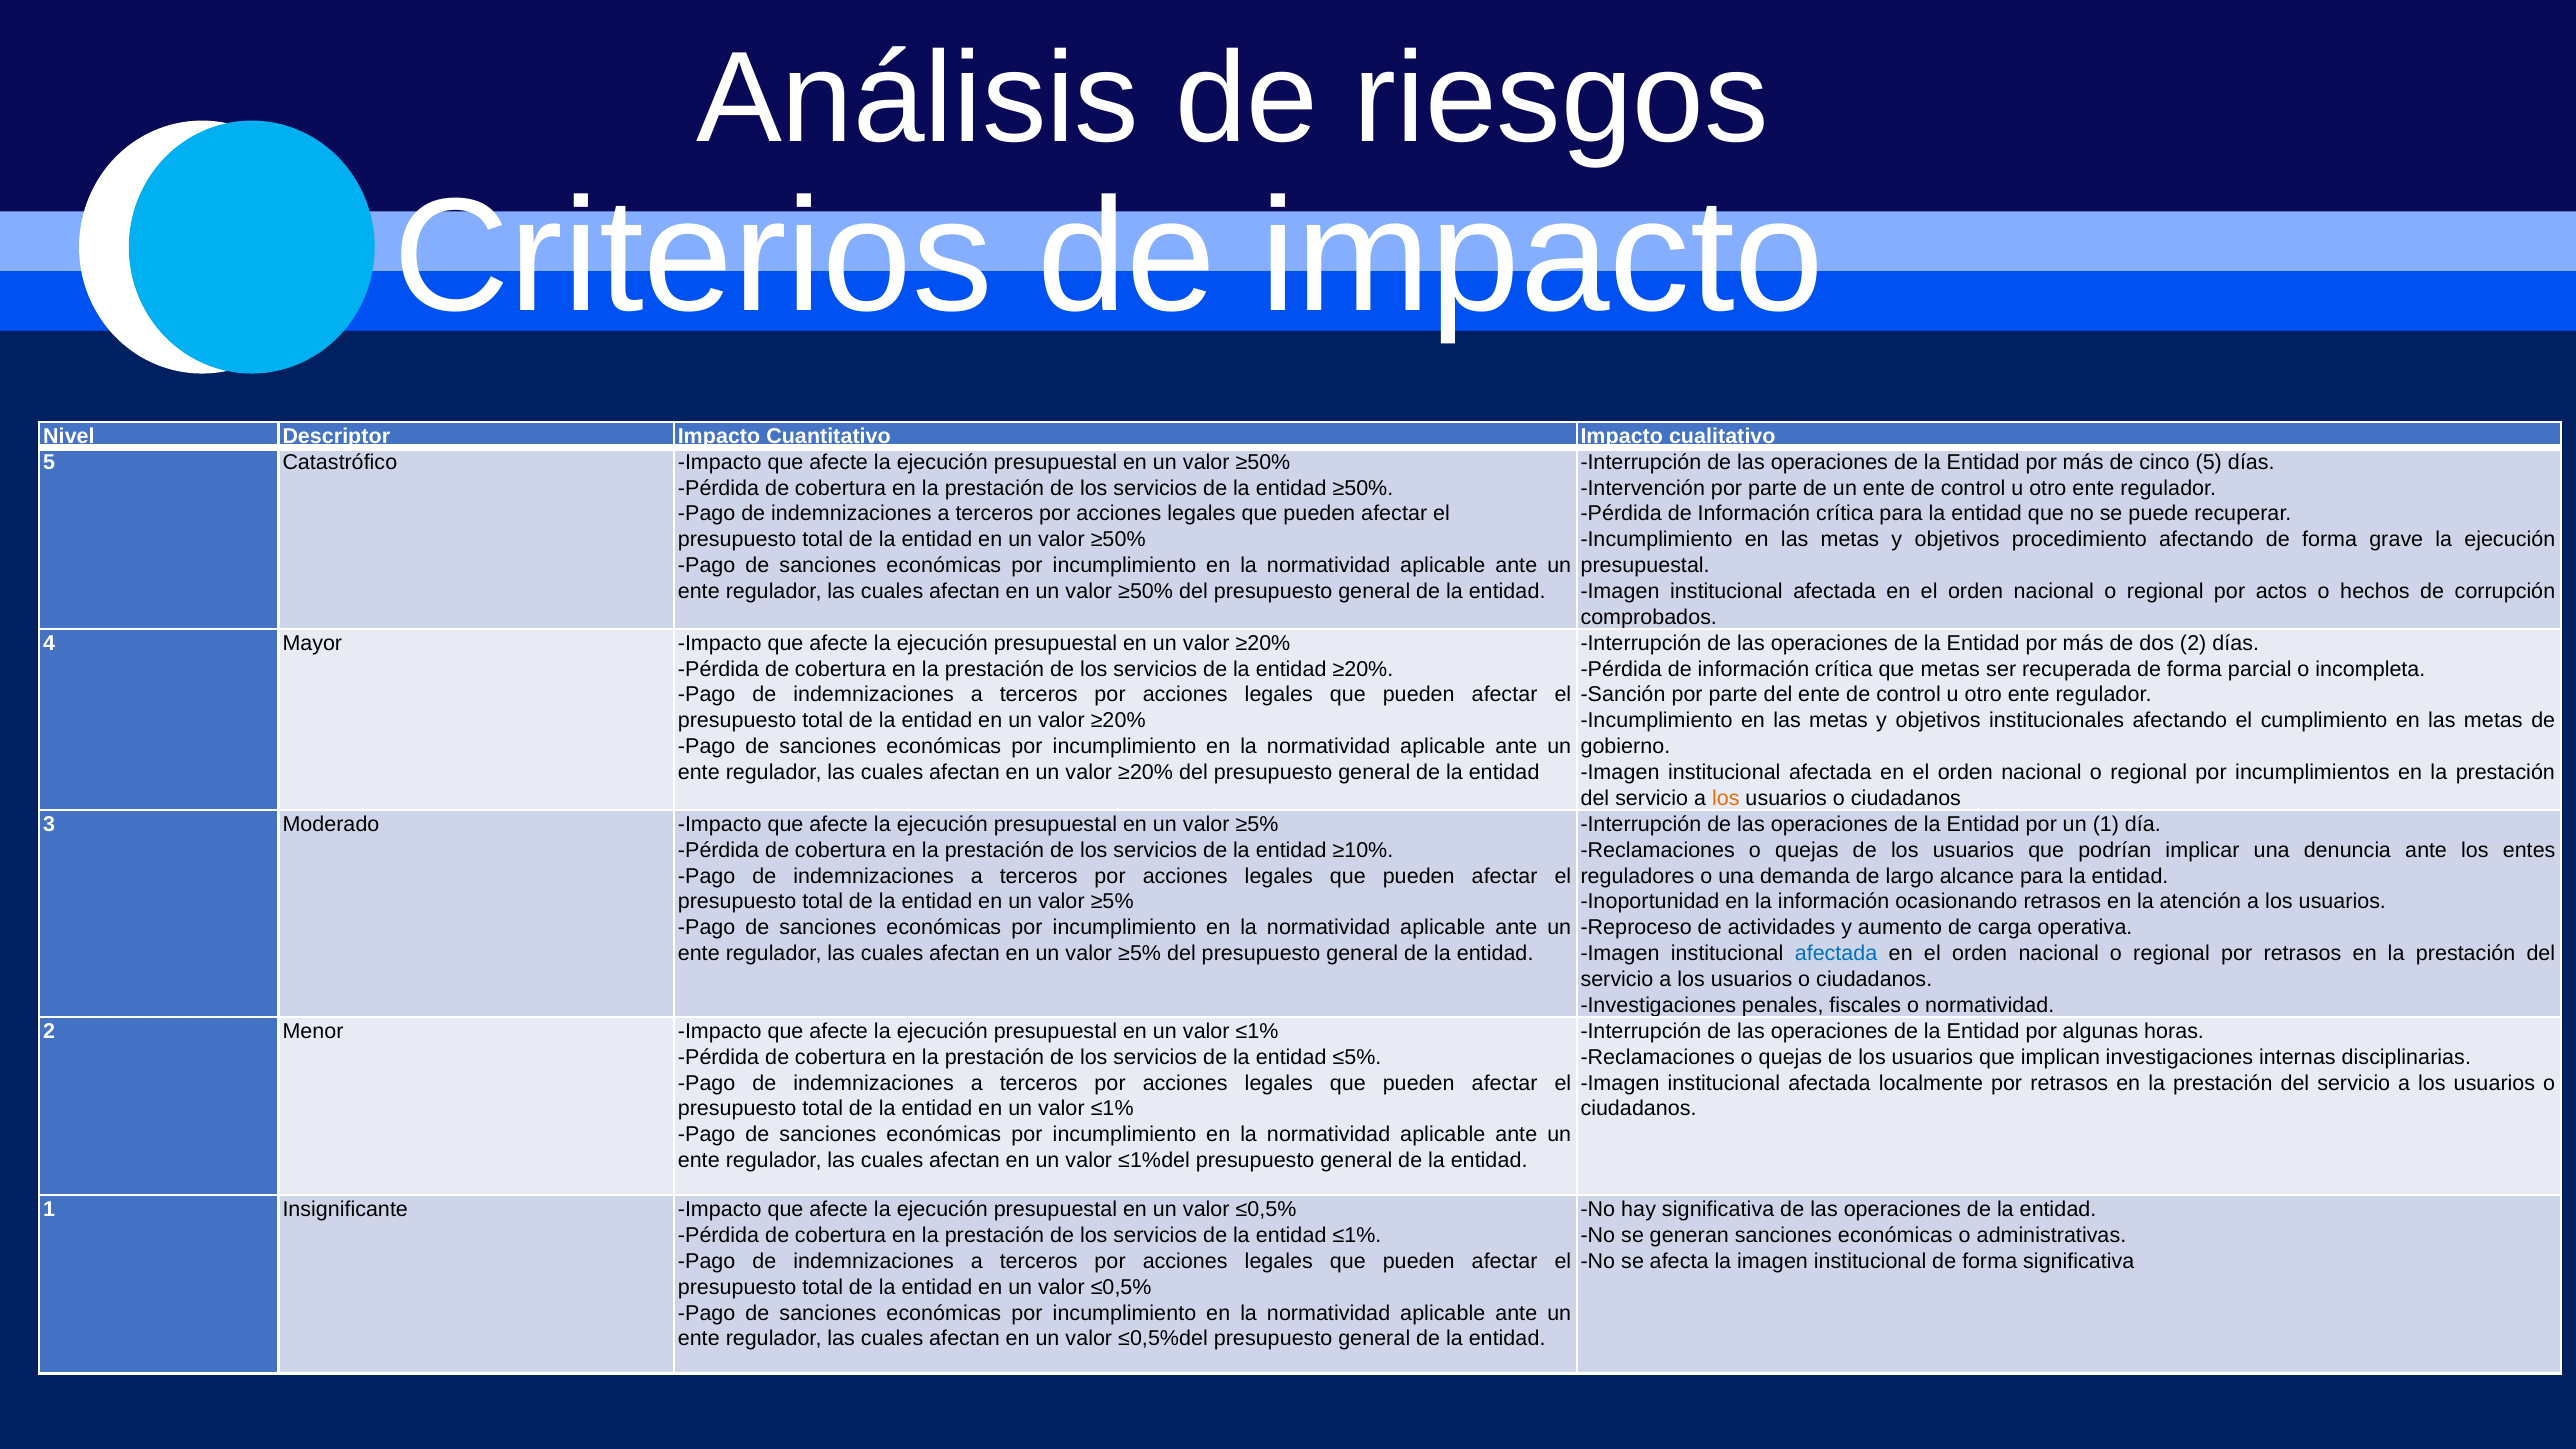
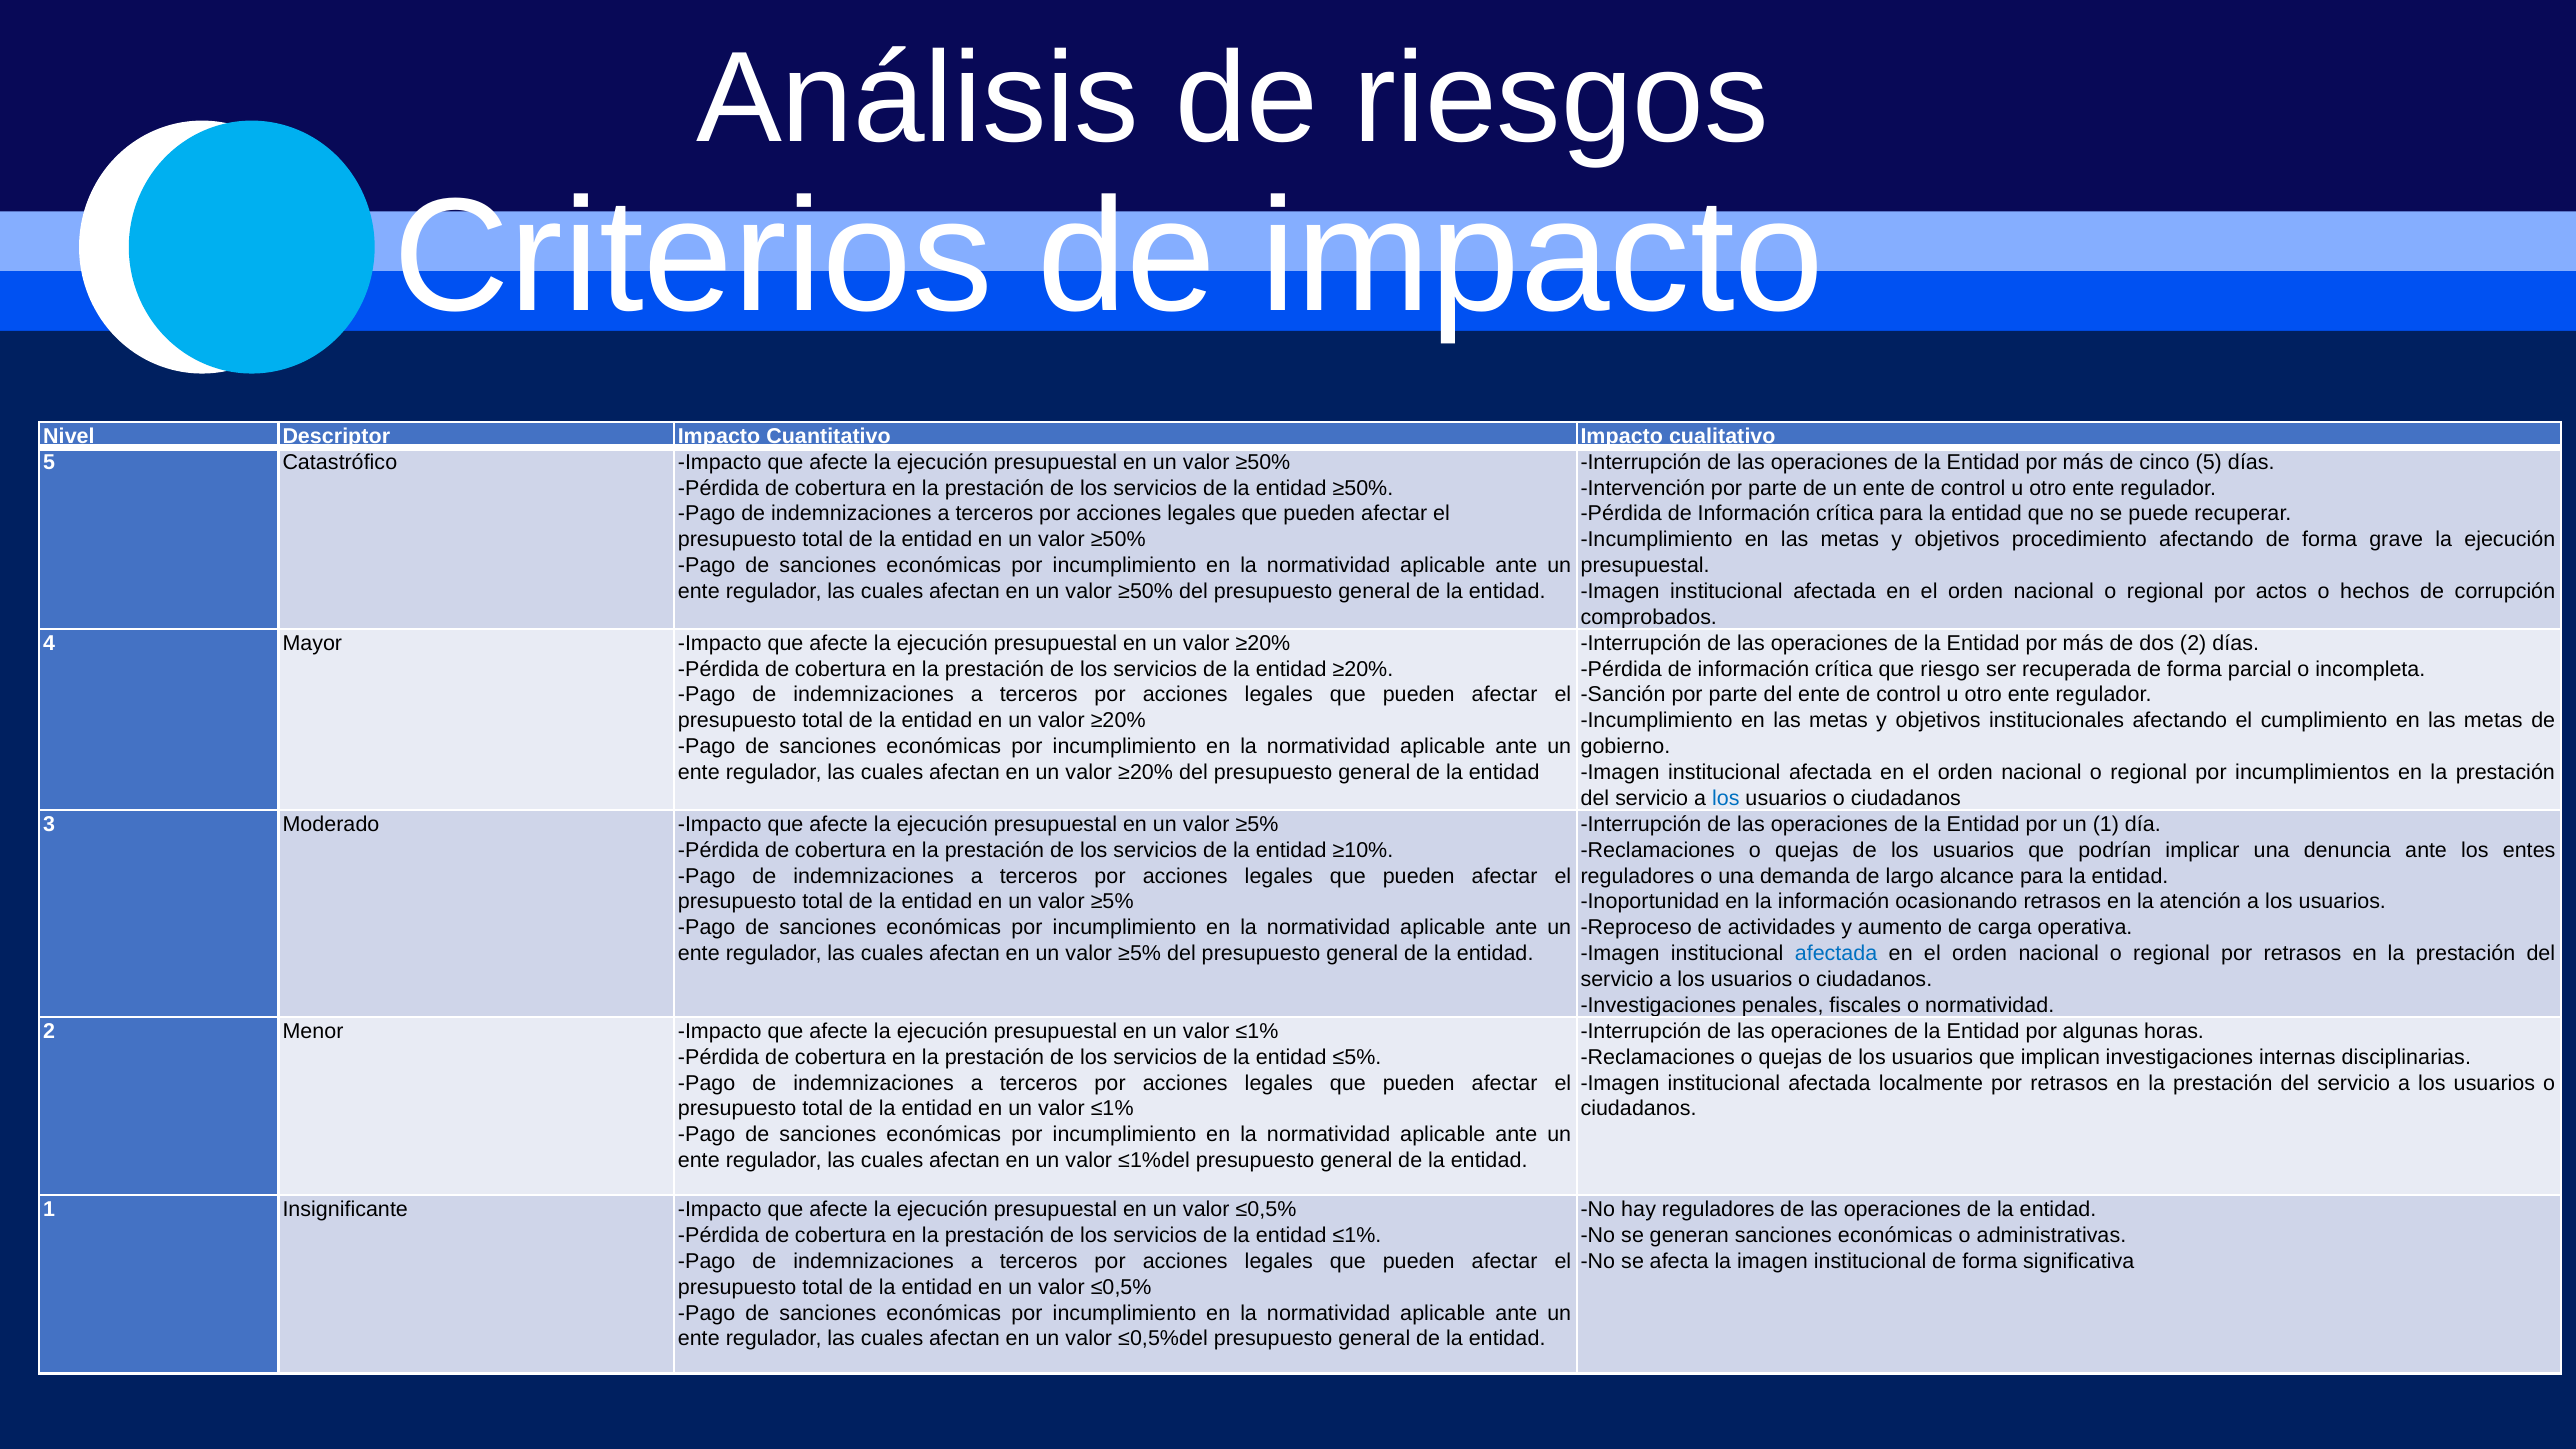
que metas: metas -> riesgo (1950, 669)
los colour: orange -> blue (1726, 798)
hay significativa: significativa -> reguladores (1718, 1210)
